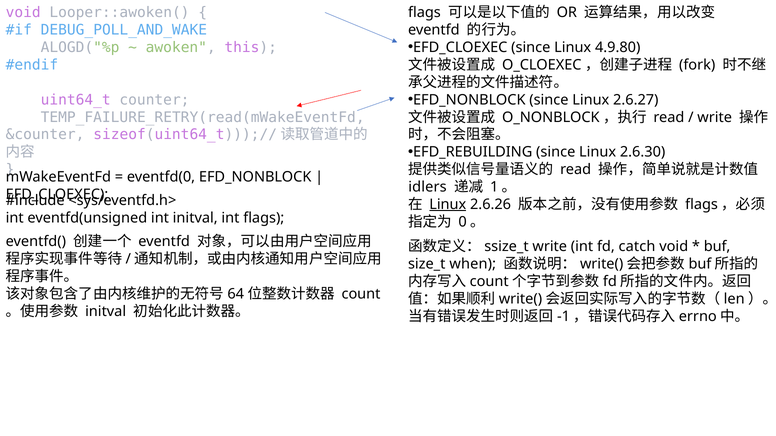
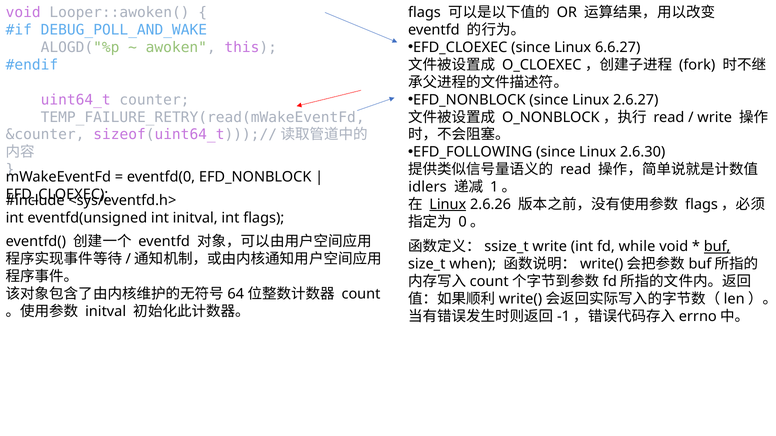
4.9.80: 4.9.80 -> 6.6.27 (618, 48)
EFD_REBUILDING: EFD_REBUILDING -> EFD_FOLLOWING (473, 152)
catch: catch -> while (637, 247)
buf underline: none -> present (717, 247)
